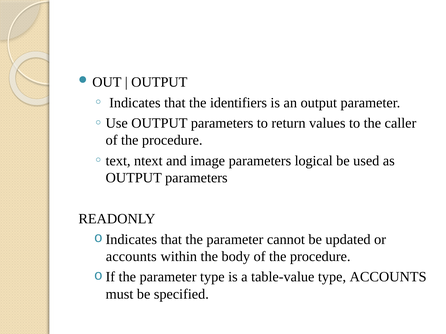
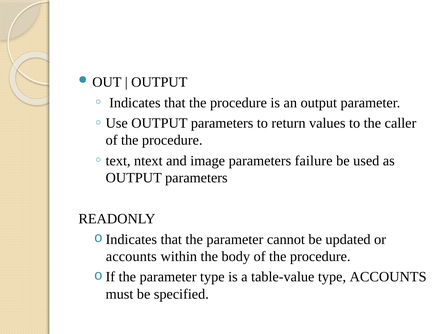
that the identifiers: identifiers -> procedure (238, 103)
logical: logical -> failure (314, 161)
